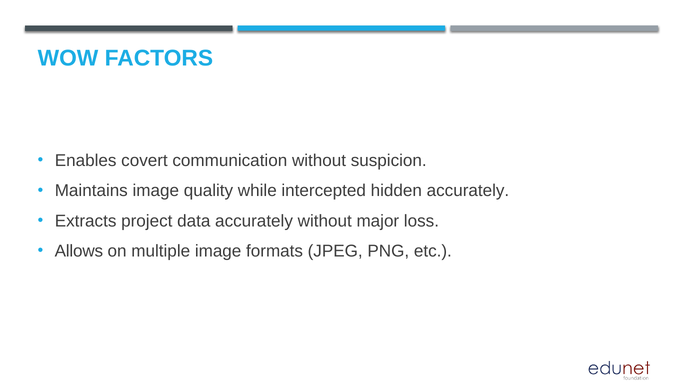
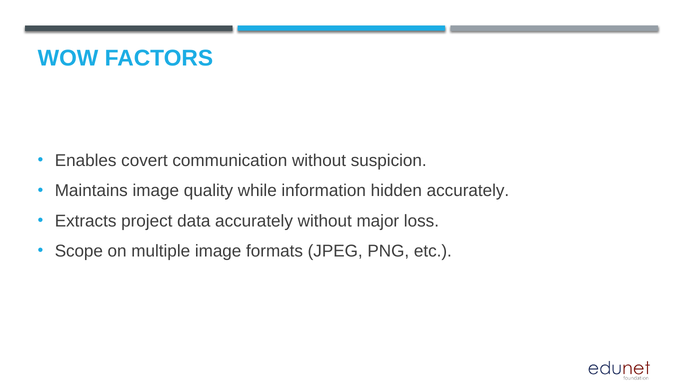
intercepted: intercepted -> information (324, 191)
Allows: Allows -> Scope (79, 251)
